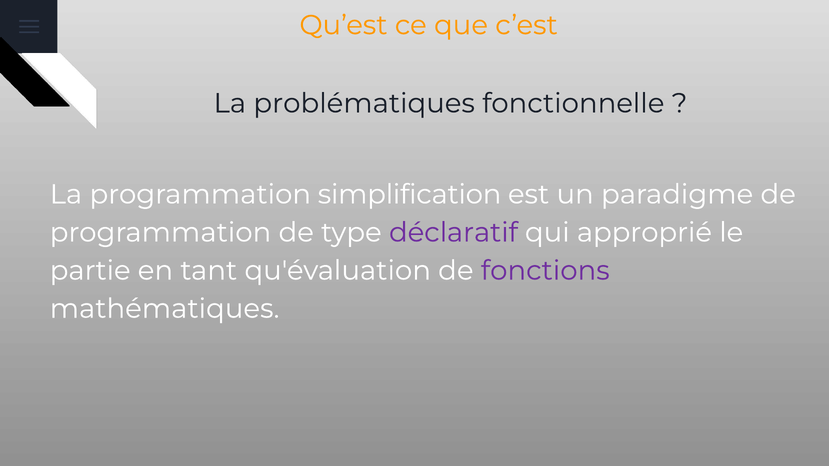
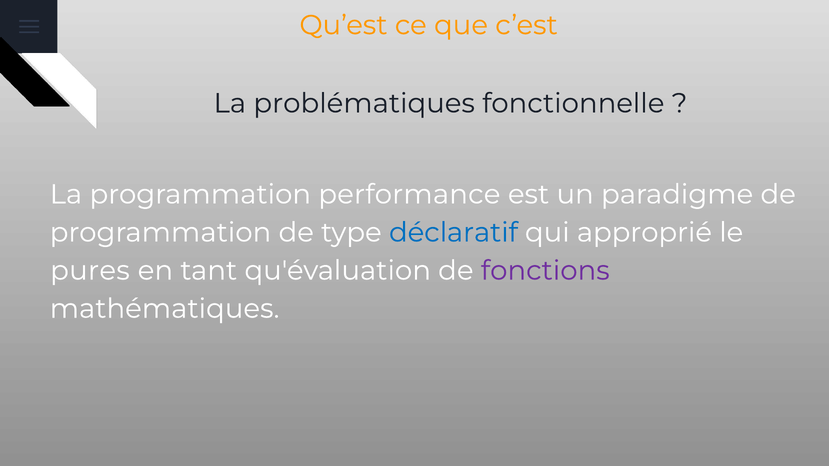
simplification: simplification -> performance (409, 195)
déclaratif colour: purple -> blue (453, 233)
partie: partie -> pures (90, 271)
